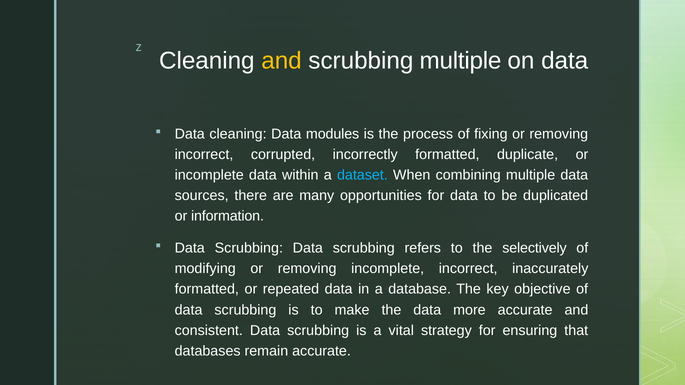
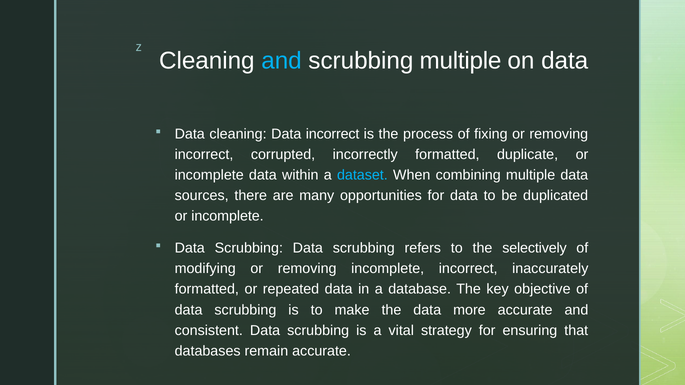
and colour: yellow -> light blue (281, 61)
Data modules: modules -> incorrect (333, 134)
information: information -> incomplete (227, 216)
